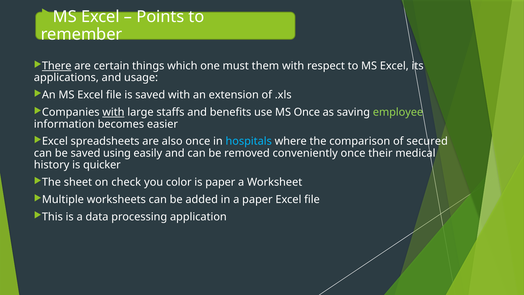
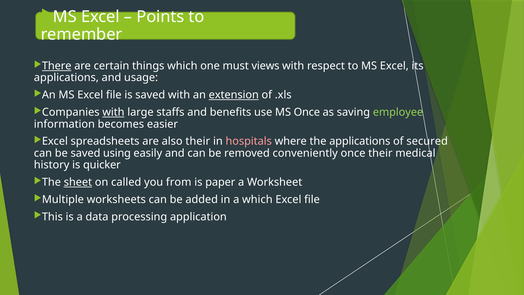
them: them -> views (266, 66)
extension underline: none -> present (234, 95)
also once: once -> their (198, 141)
hospitals colour: light blue -> pink (249, 141)
the comparison: comparison -> applications (360, 141)
sheet underline: none -> present (78, 182)
check: check -> called (126, 182)
color: color -> from (179, 182)
a paper: paper -> which (257, 199)
